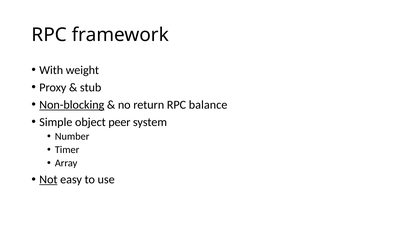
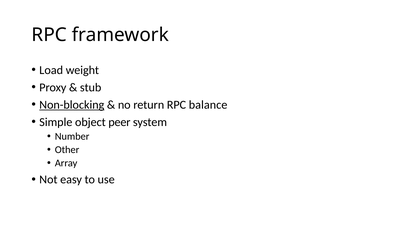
With: With -> Load (51, 70)
Timer: Timer -> Other (67, 150)
Not underline: present -> none (48, 179)
